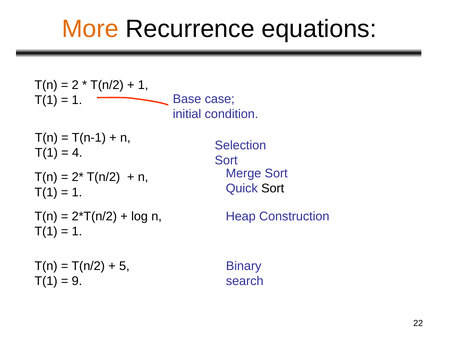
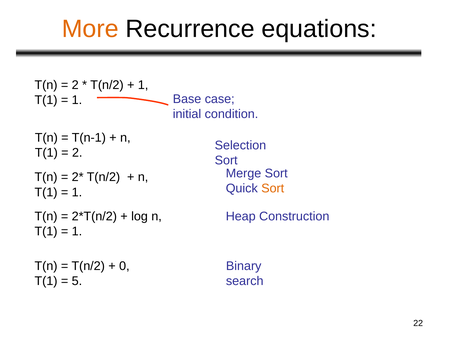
4: 4 -> 2 (77, 153)
Sort colour: black -> orange (273, 188)
5: 5 -> 0 (124, 266)
9: 9 -> 5 (77, 281)
